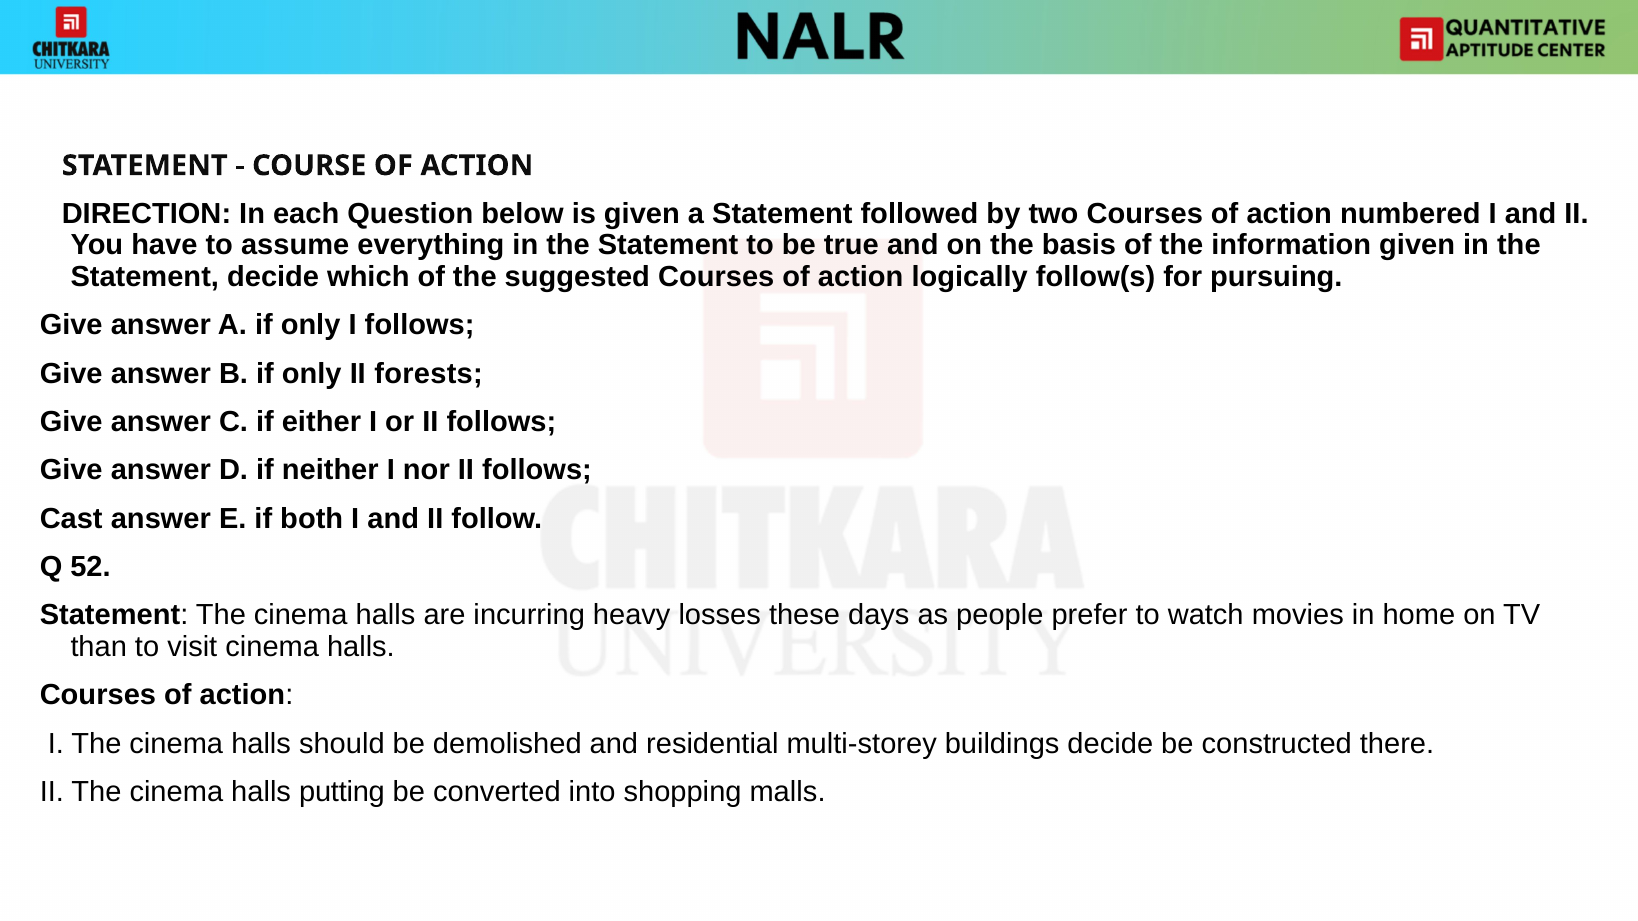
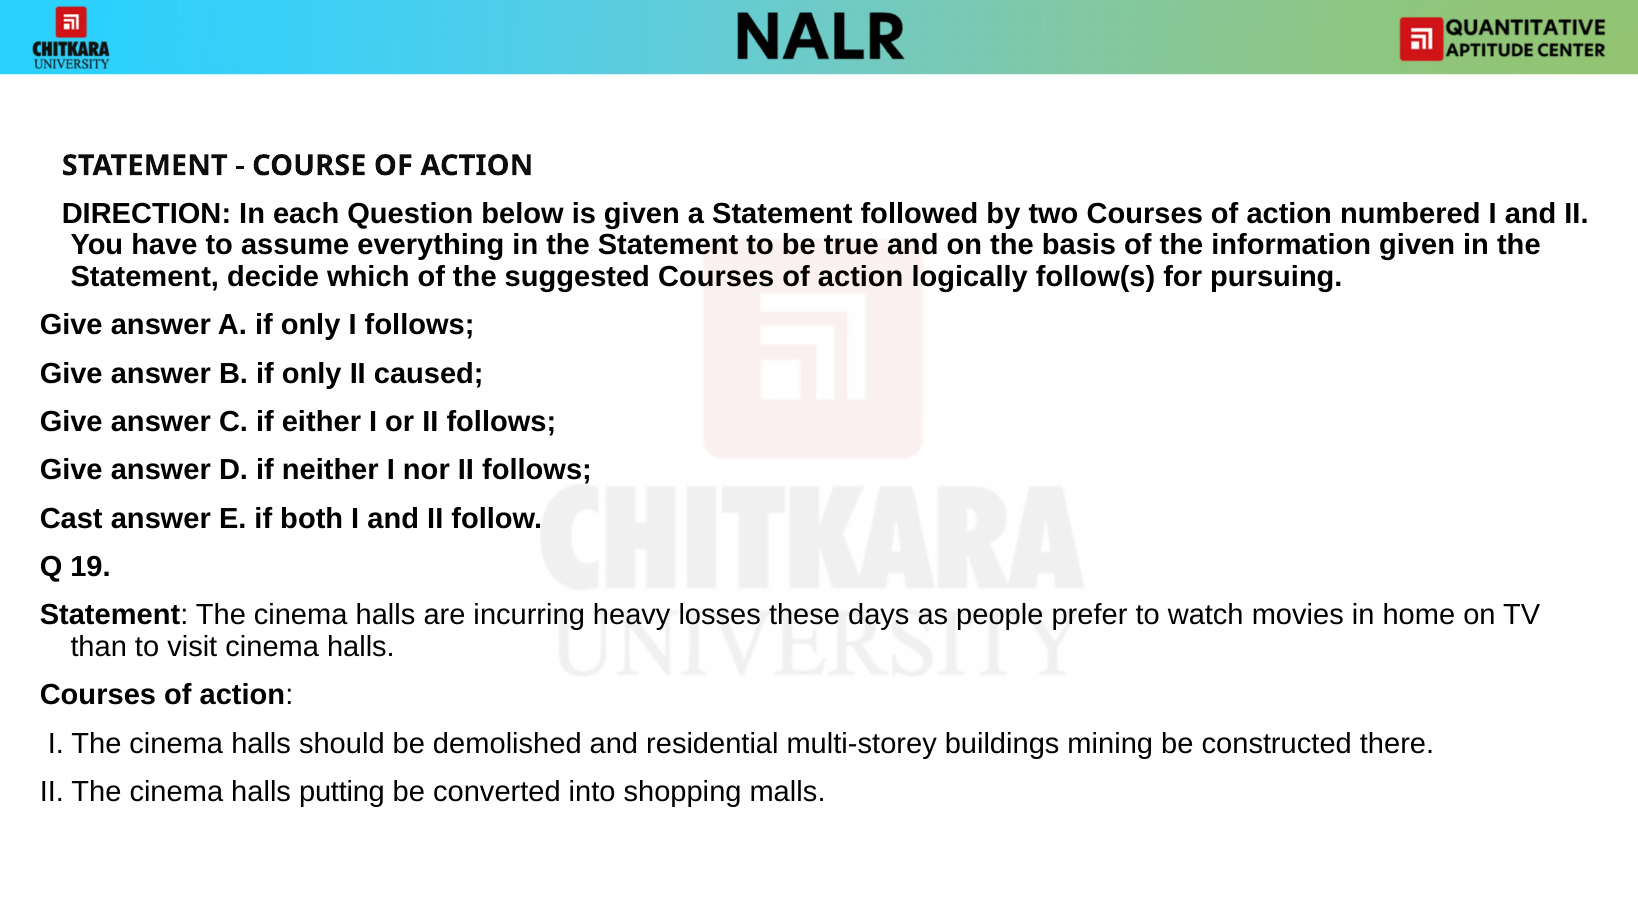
forests: forests -> caused (429, 374)
52: 52 -> 19 (91, 567)
buildings decide: decide -> mining (1110, 744)
